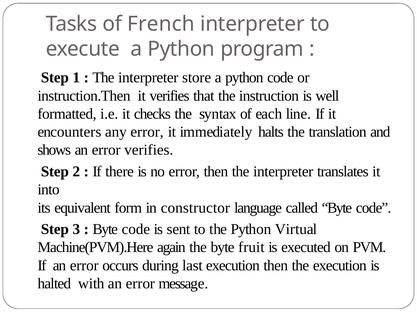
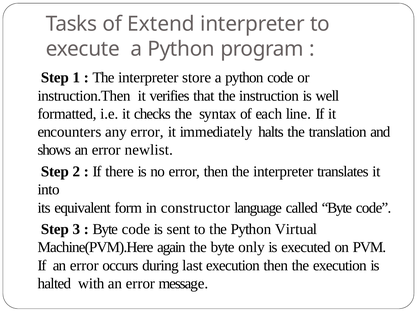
French: French -> Extend (161, 24)
error verifies: verifies -> newlist (149, 150)
fruit: fruit -> only (251, 247)
